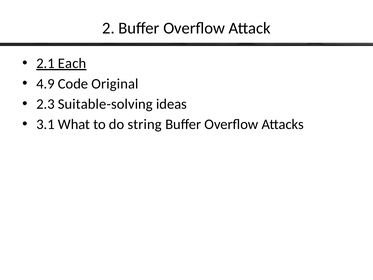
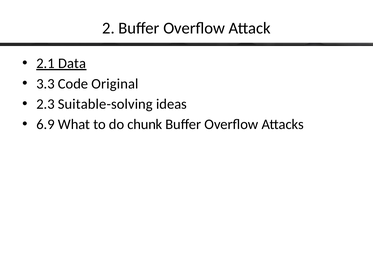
Each: Each -> Data (72, 63)
4.9: 4.9 -> 3.3 (46, 84)
3.1: 3.1 -> 6.9 (46, 124)
string: string -> chunk (145, 124)
